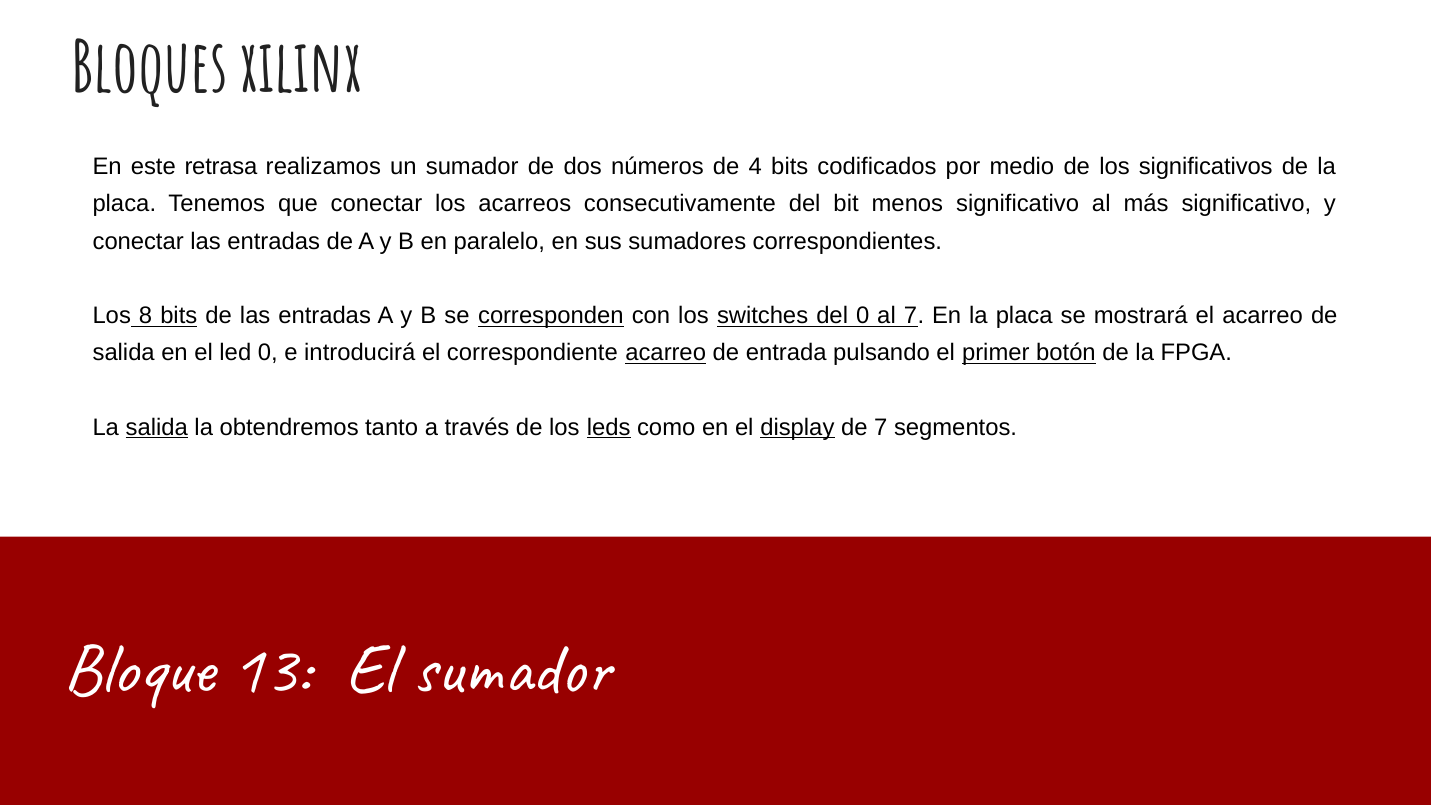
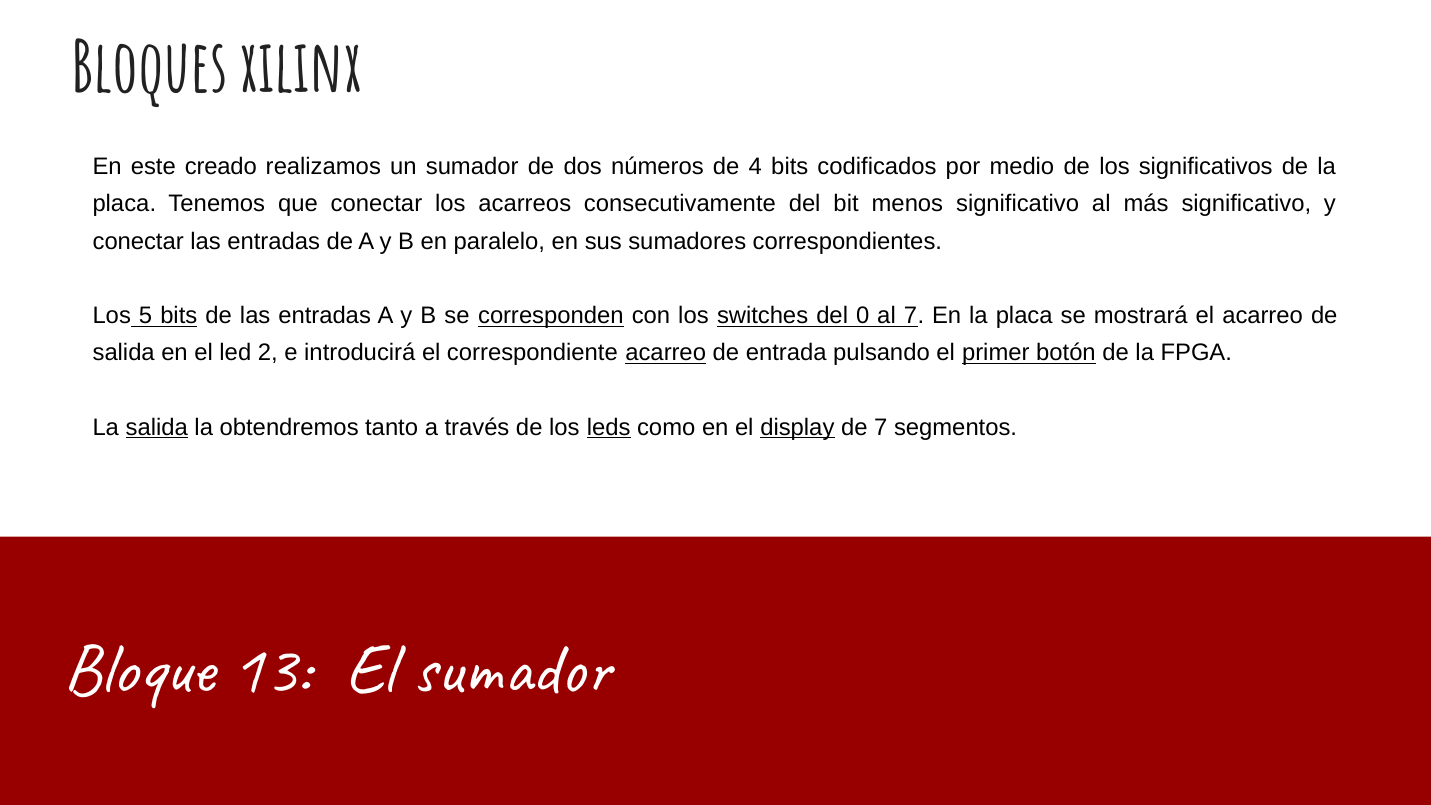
retrasa: retrasa -> creado (221, 167)
8: 8 -> 5 (146, 316)
led 0: 0 -> 2 (268, 353)
